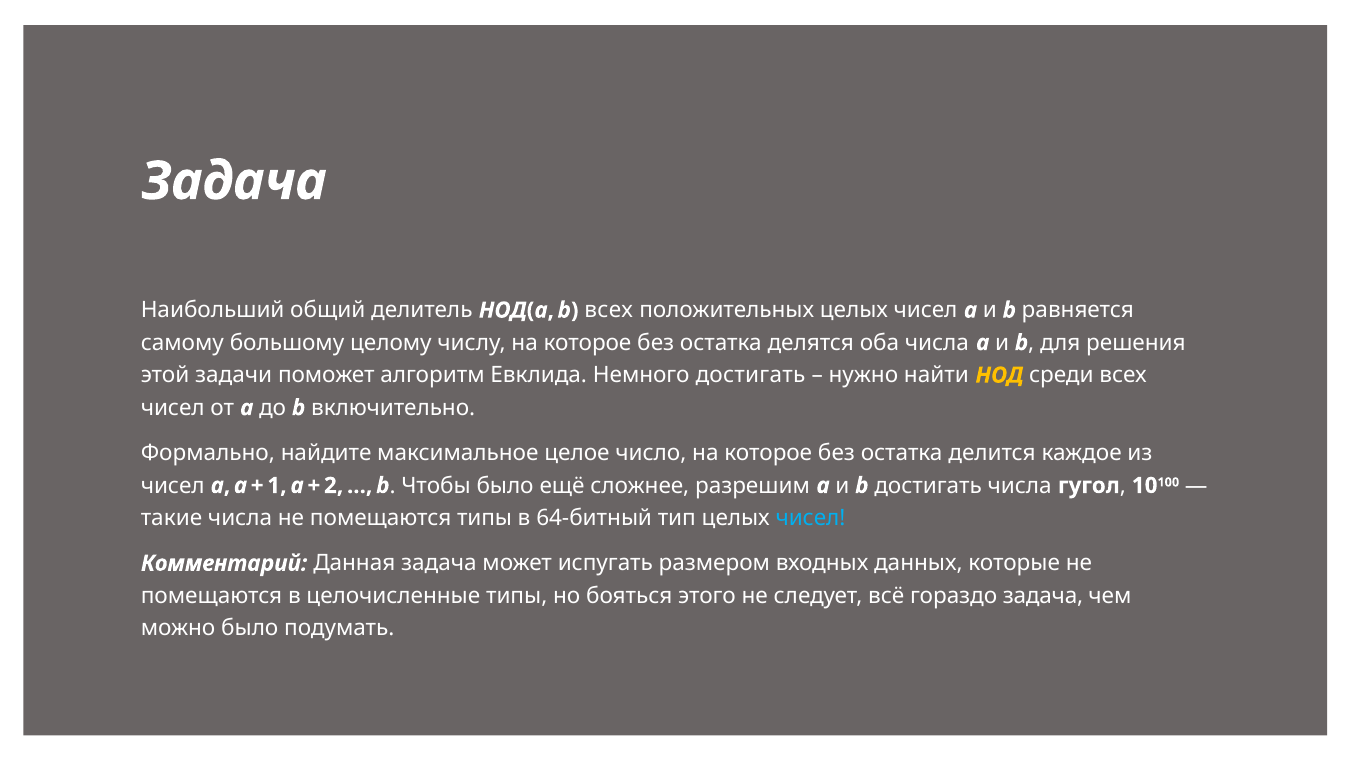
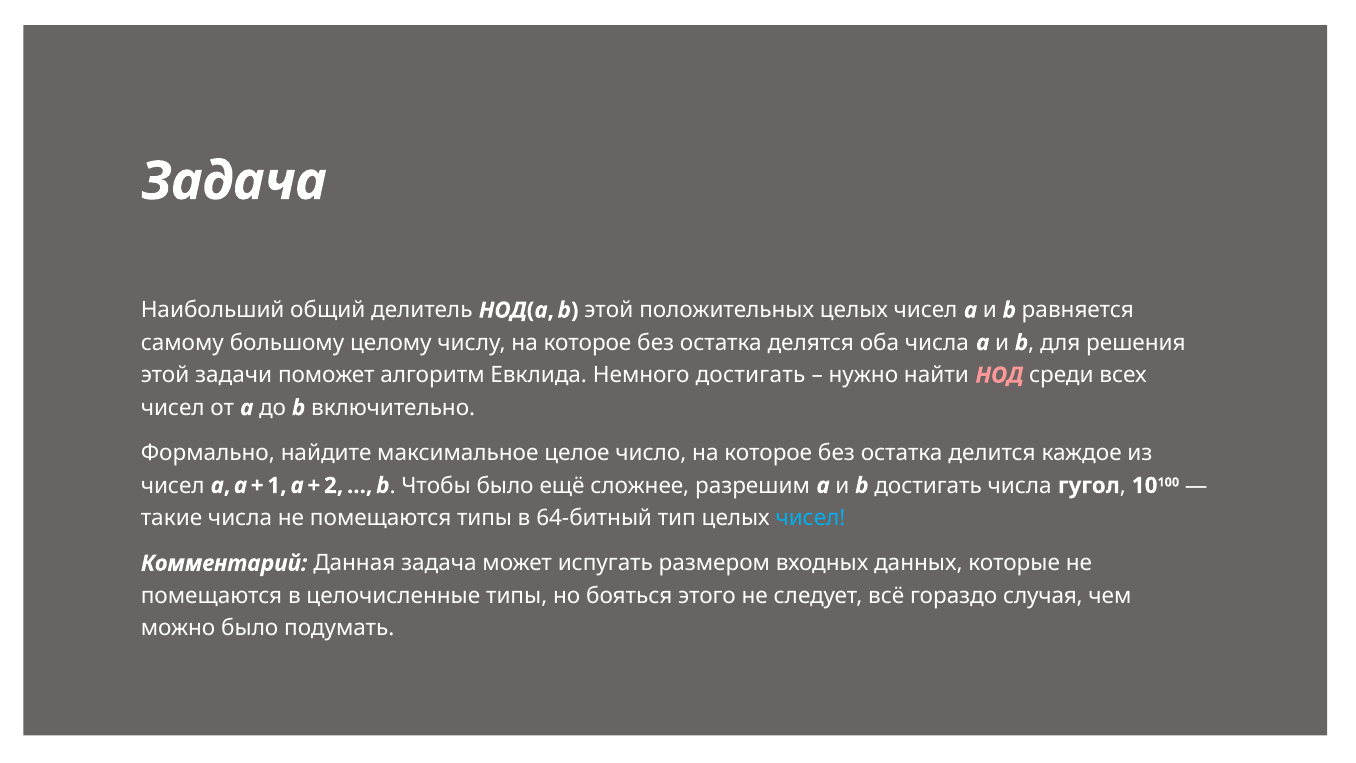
b всех: всех -> этой (609, 310)
НОД colour: yellow -> pink (999, 375)
гораздо задача: задача -> случая (1043, 596)
